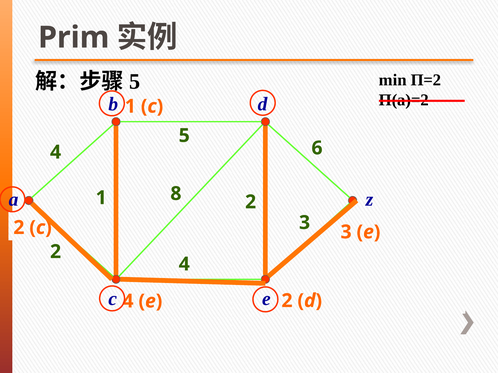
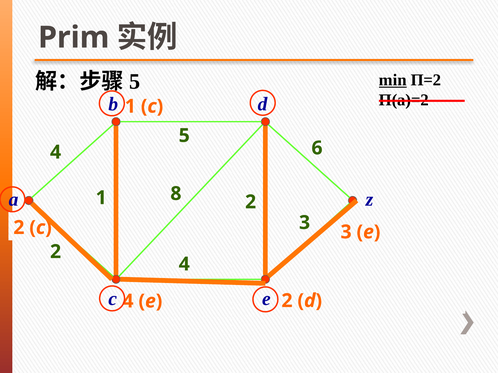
min underline: none -> present (393, 80)
